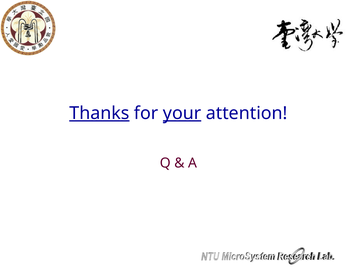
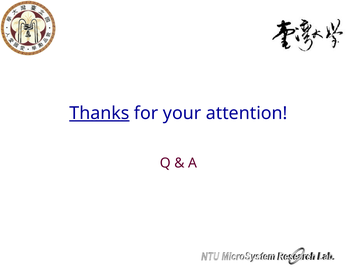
your underline: present -> none (182, 113)
